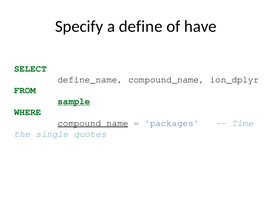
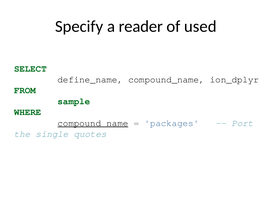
define: define -> reader (141, 26)
have: have -> used (200, 26)
sample underline: present -> none (74, 101)
Time: Time -> Port (242, 123)
